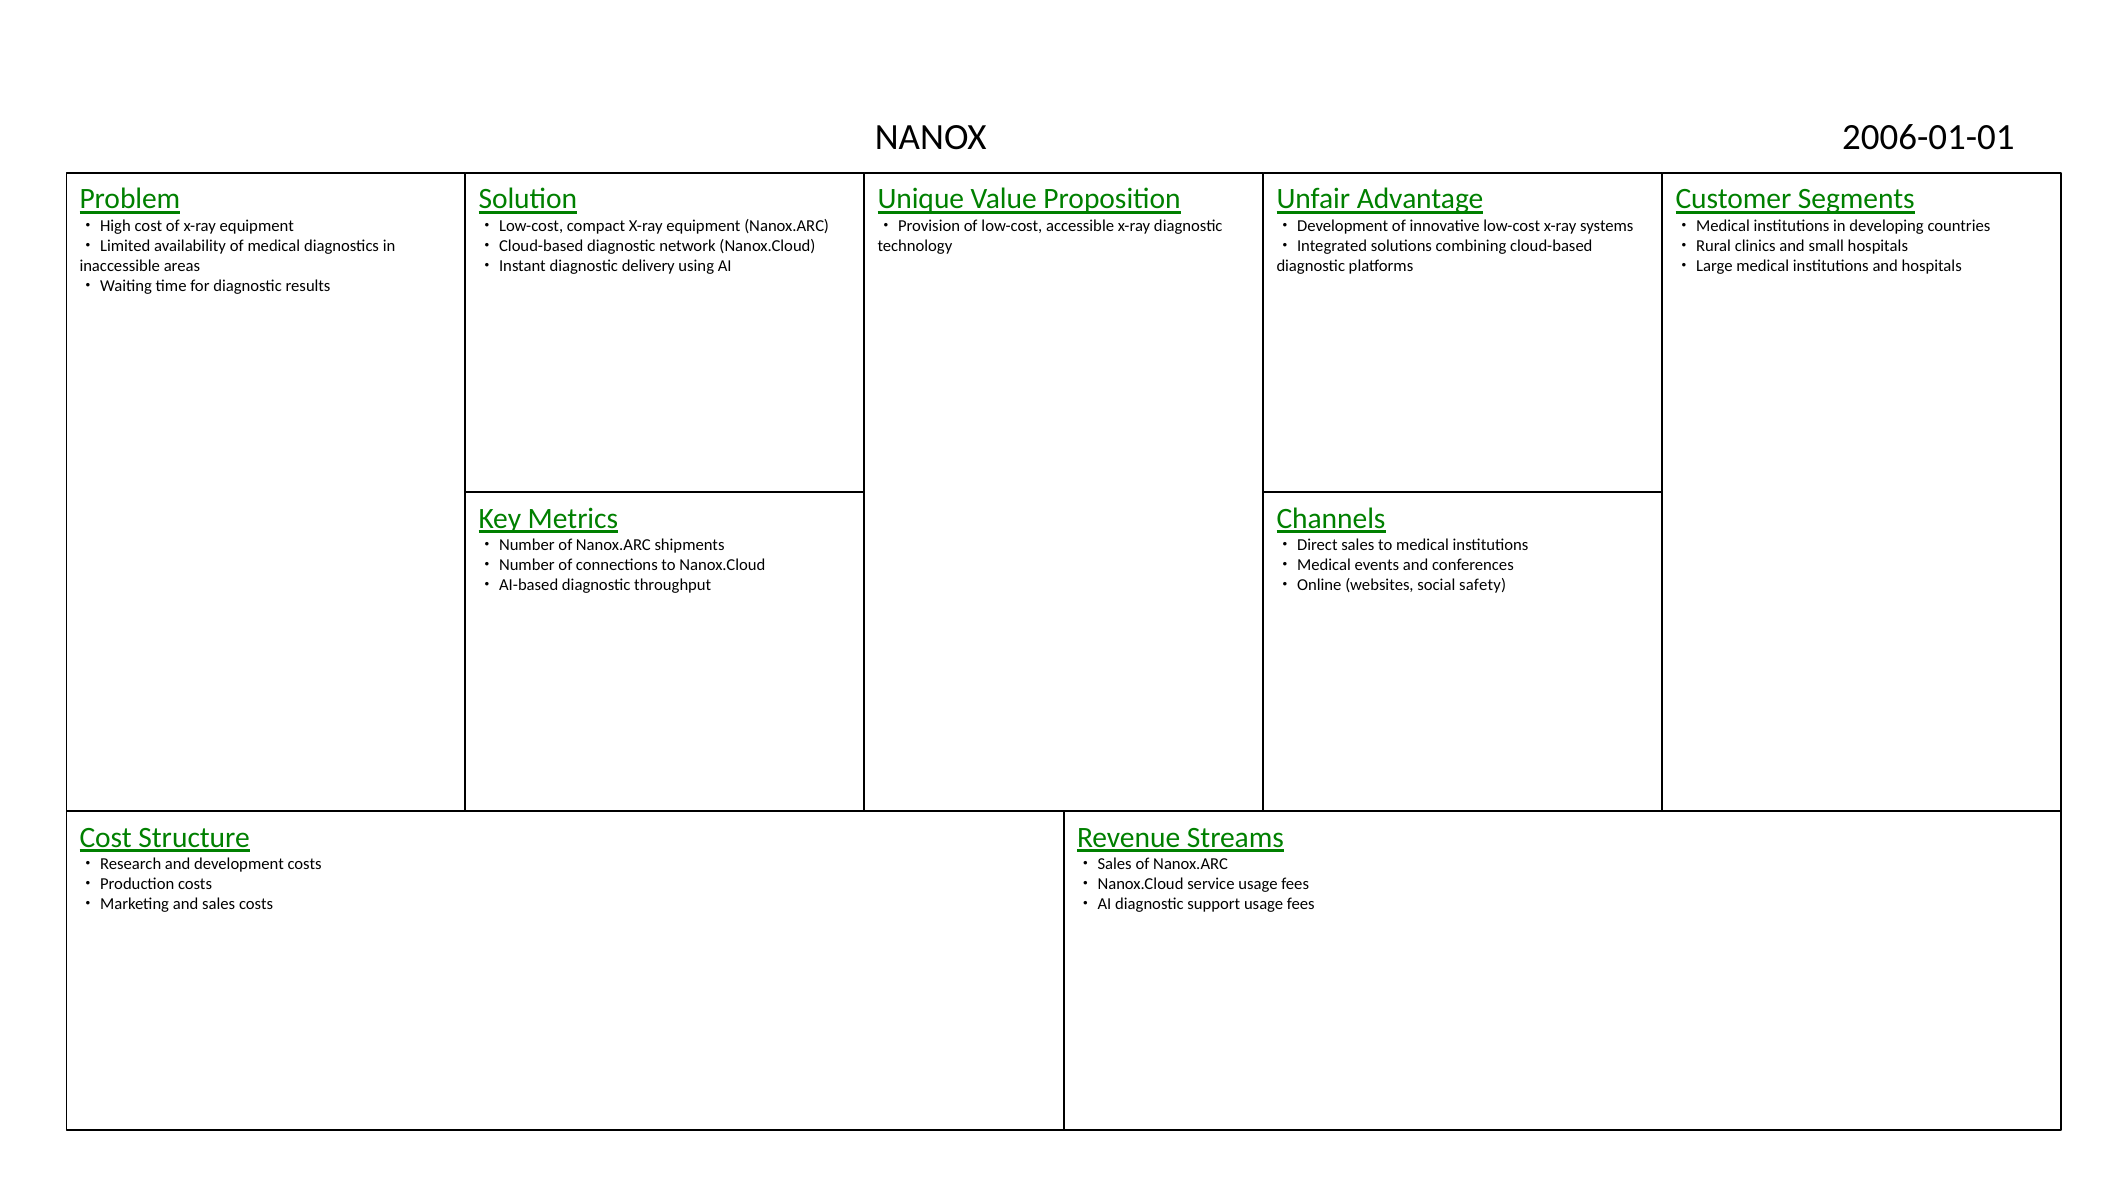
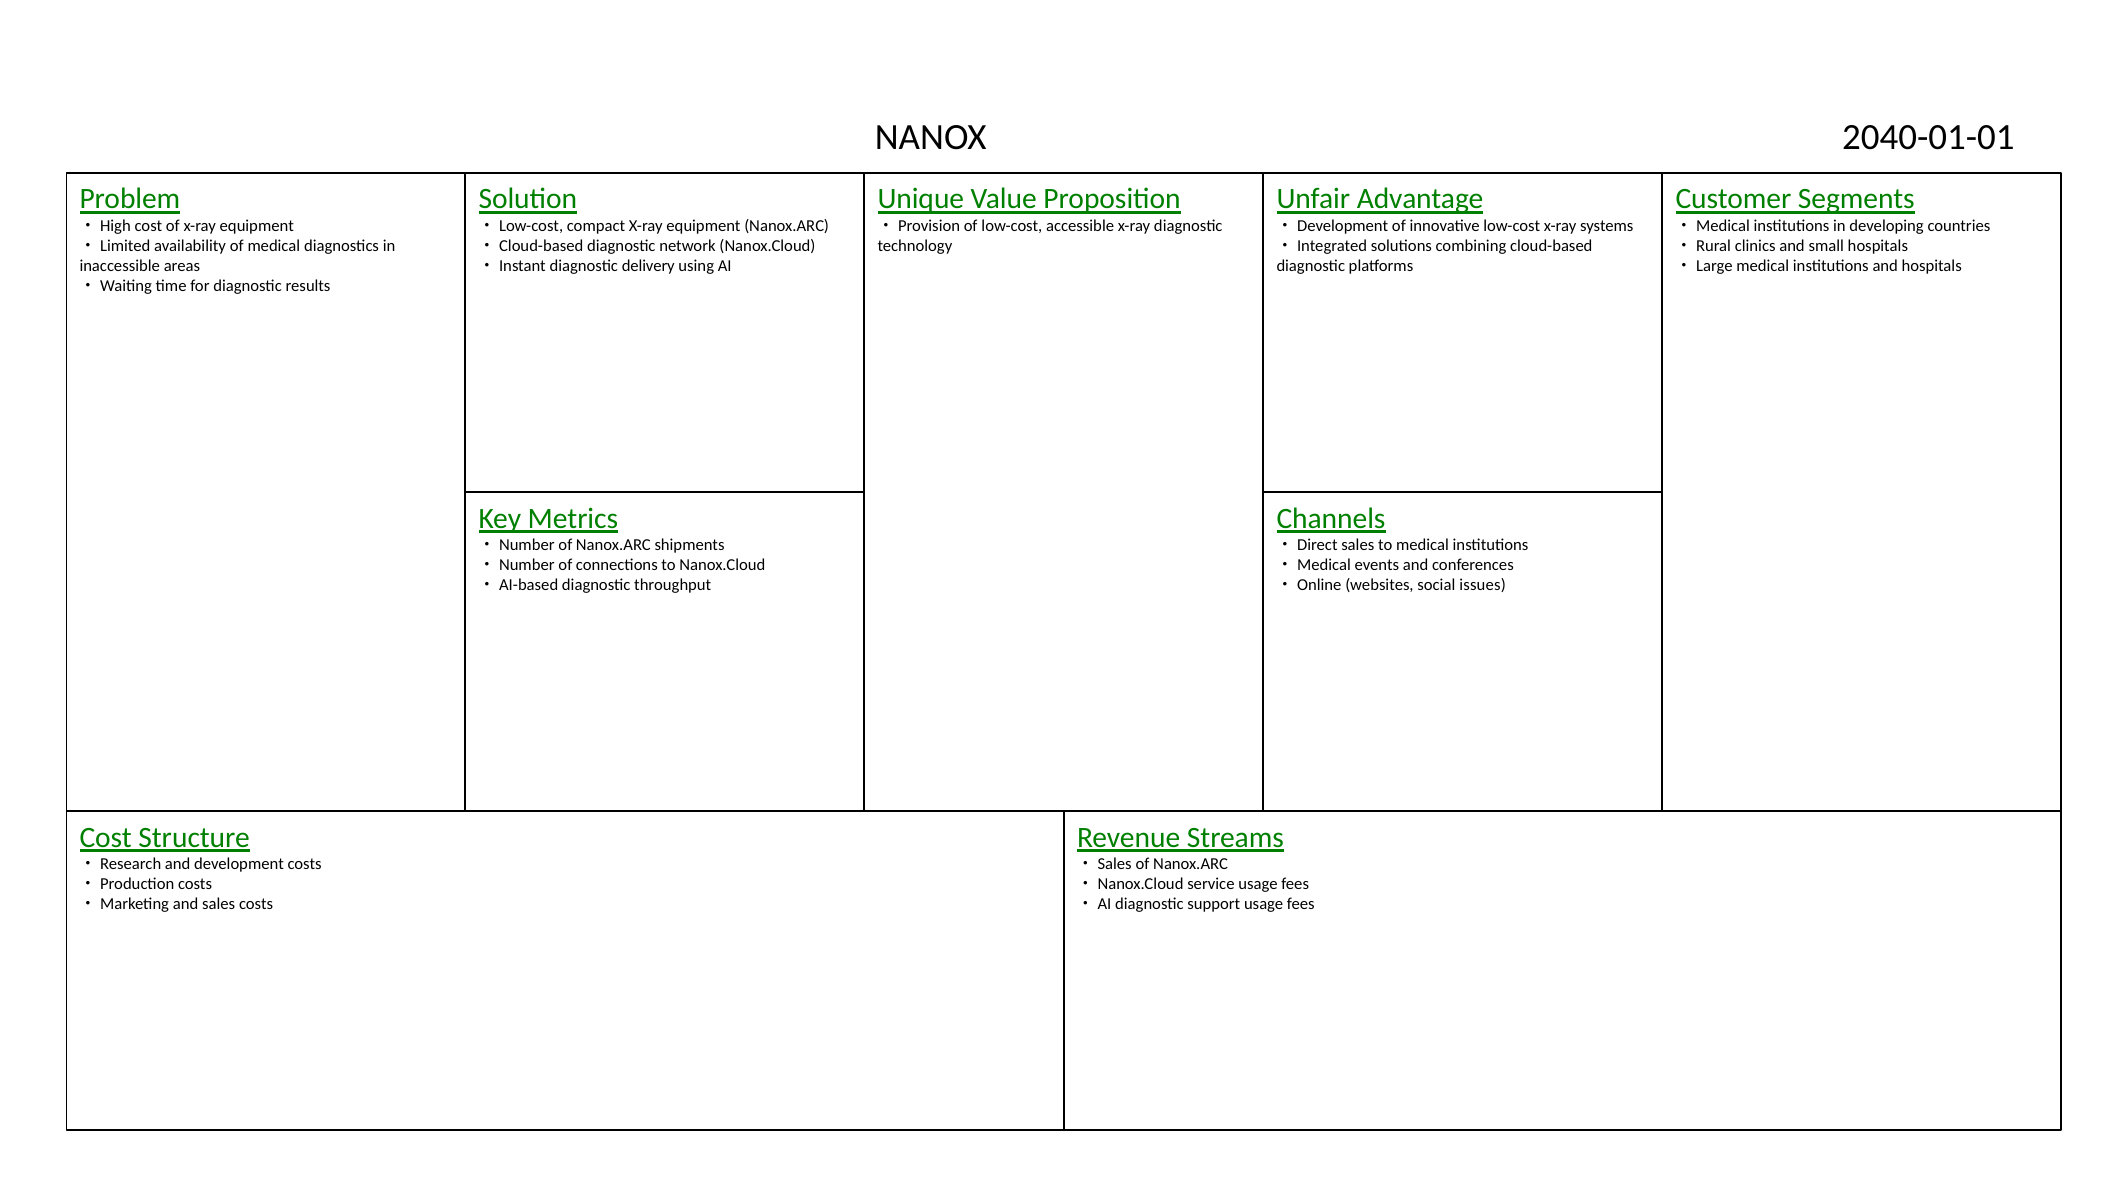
2006-01-01: 2006-01-01 -> 2040-01-01 (1928, 138)
safety: safety -> issues (1483, 585)
